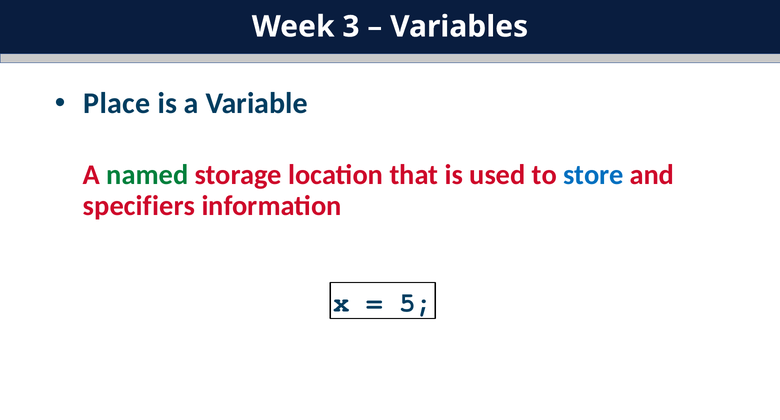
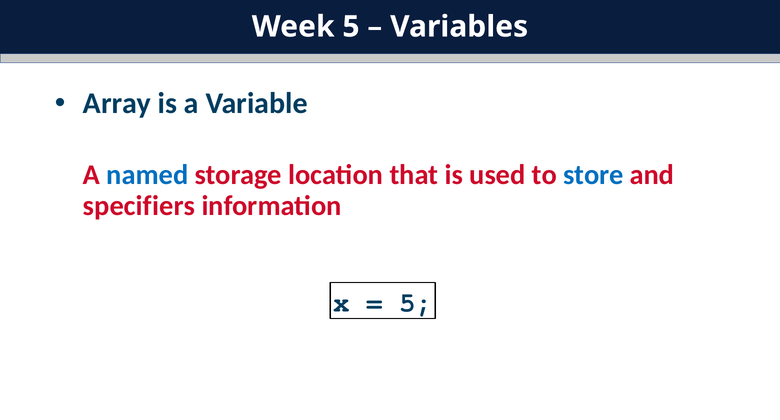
Week 3: 3 -> 5 (351, 27)
Place: Place -> Array (117, 103)
named colour: green -> blue (147, 175)
